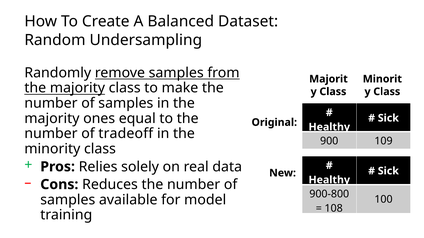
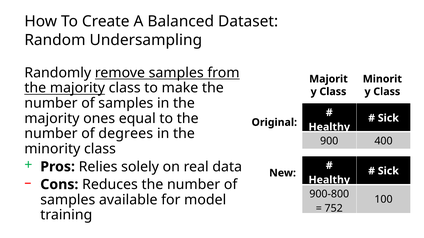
tradeoff: tradeoff -> degrees (126, 134)
109: 109 -> 400 (384, 141)
108: 108 -> 752 (334, 209)
